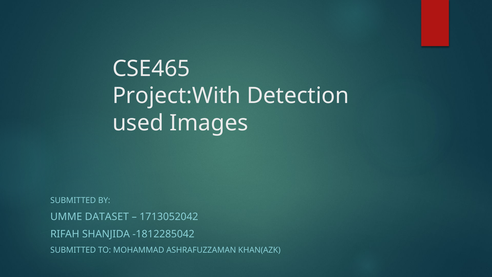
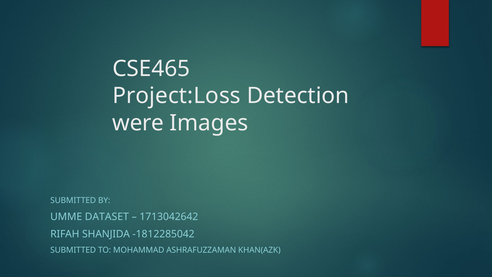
Project:With: Project:With -> Project:Loss (177, 96)
used: used -> were (138, 123)
1713052042: 1713052042 -> 1713042642 (169, 216)
